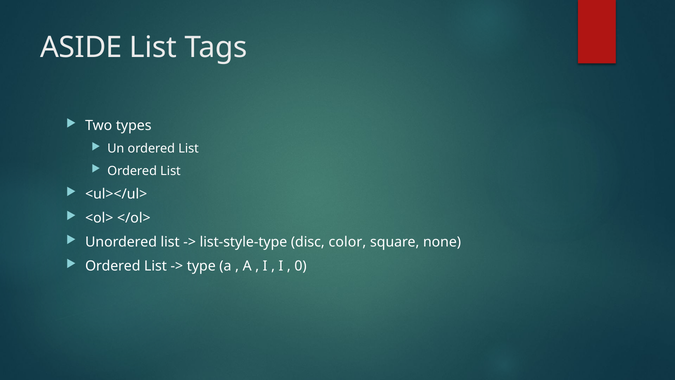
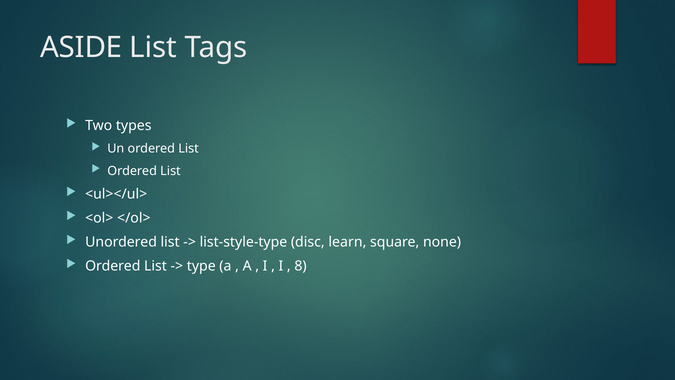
color: color -> learn (347, 242)
0: 0 -> 8 (301, 266)
